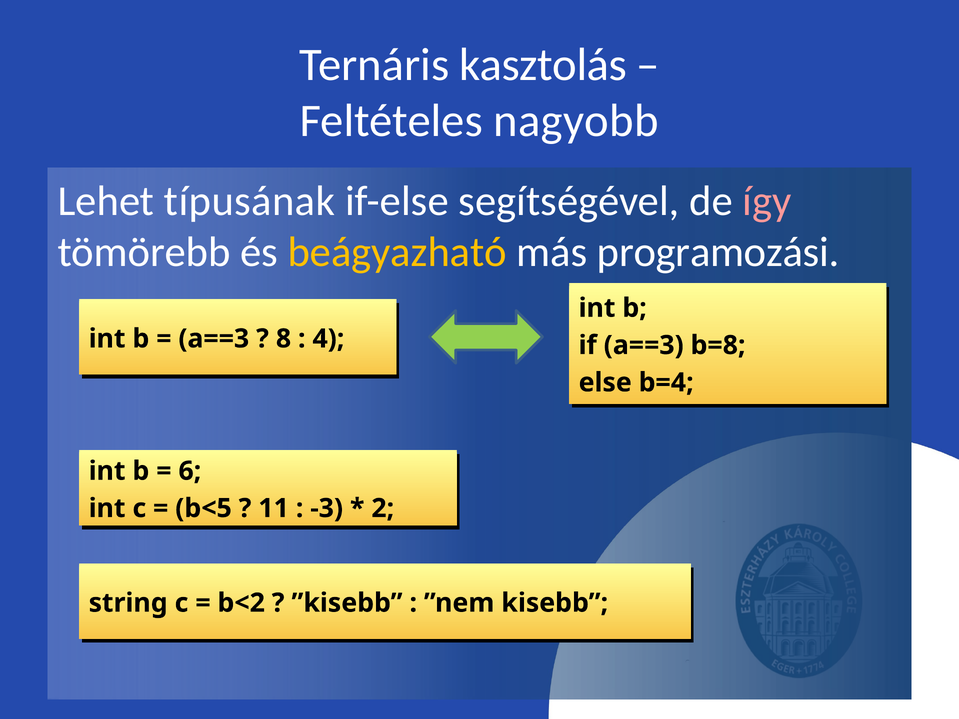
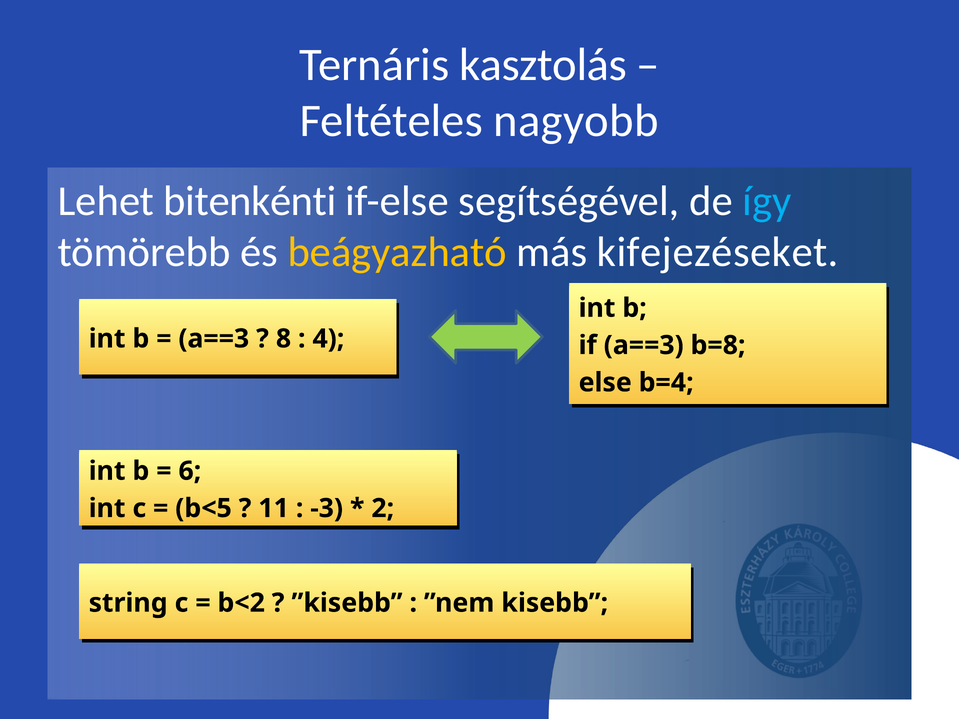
típusának: típusának -> bitenkénti (250, 201)
így colour: pink -> light blue (767, 201)
programozási: programozási -> kifejezéseket (718, 252)
